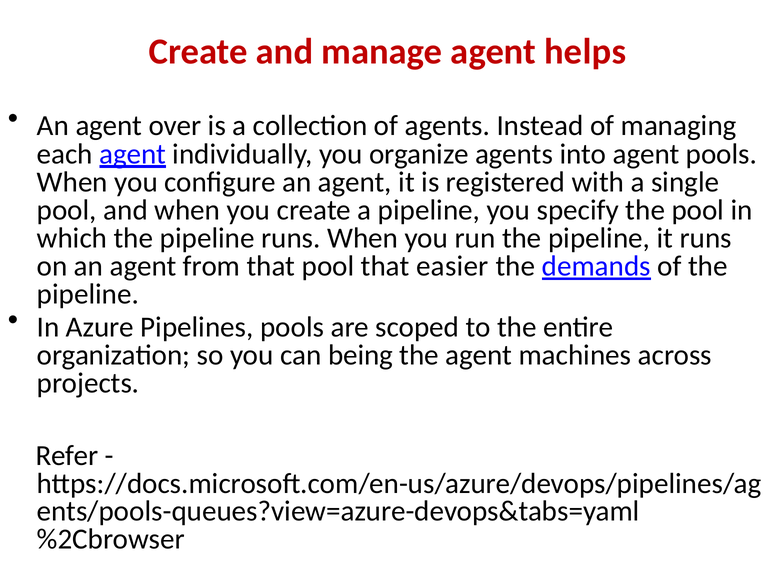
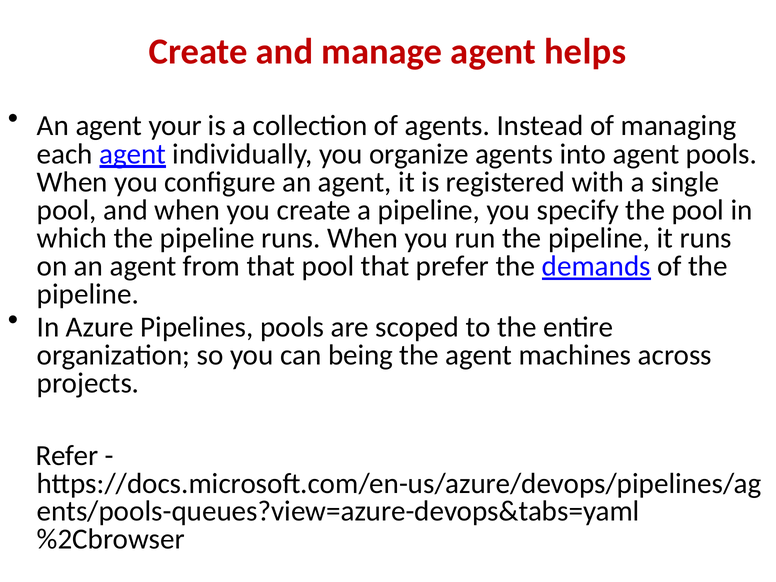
over: over -> your (175, 126)
easier: easier -> prefer (452, 266)
